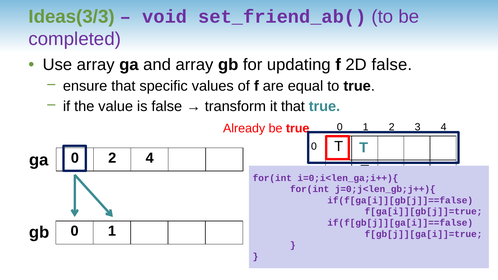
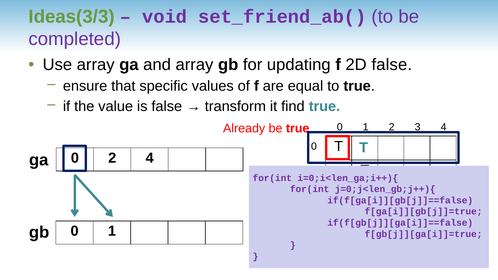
it that: that -> find (293, 106)
